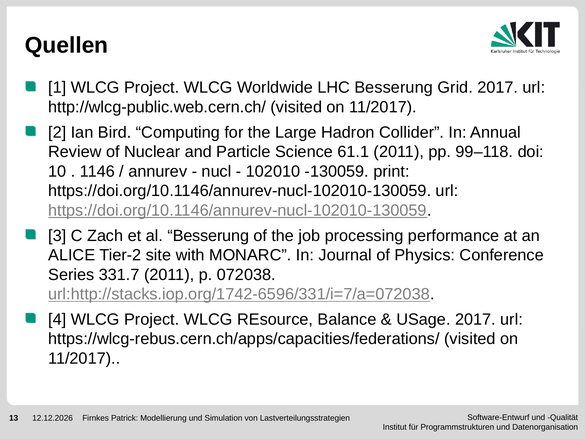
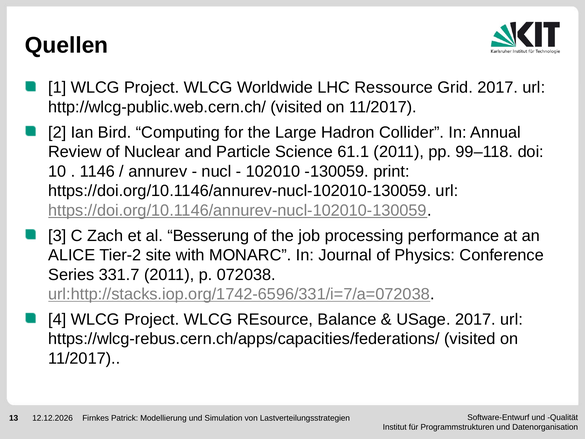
LHC Besserung: Besserung -> Ressource (394, 88)
